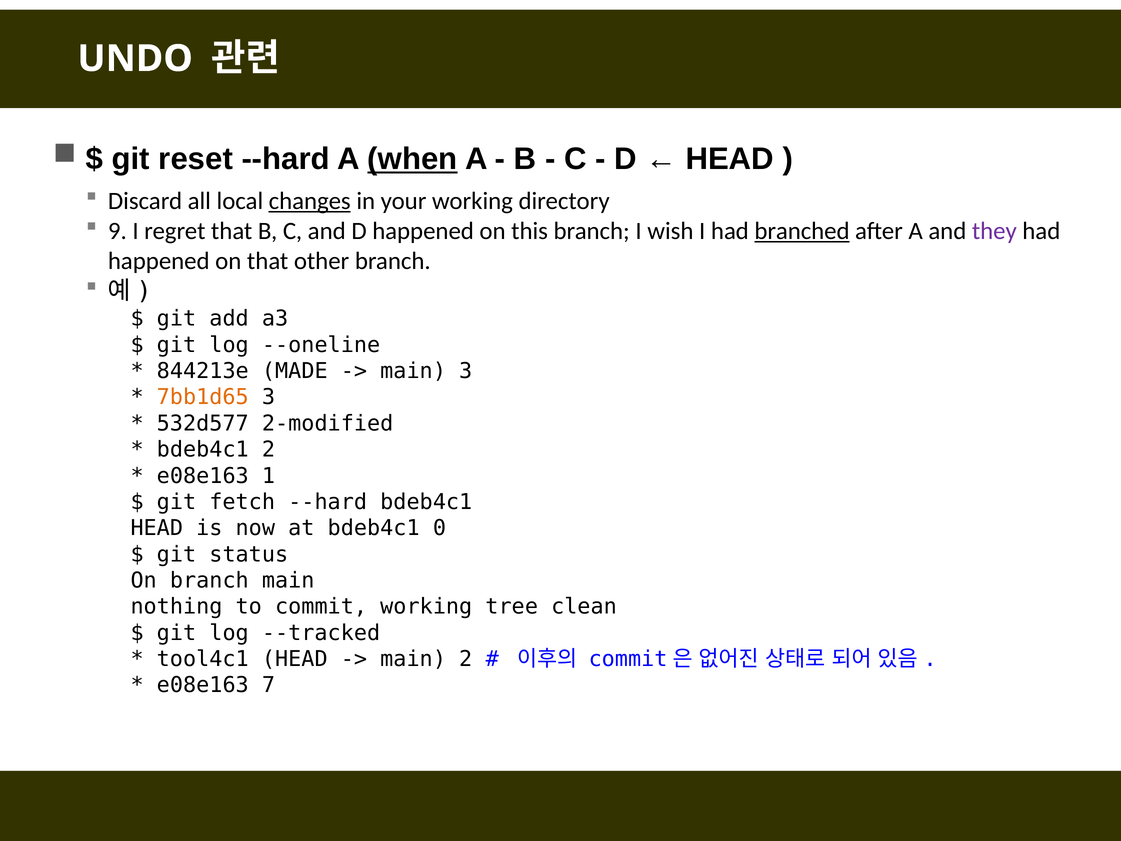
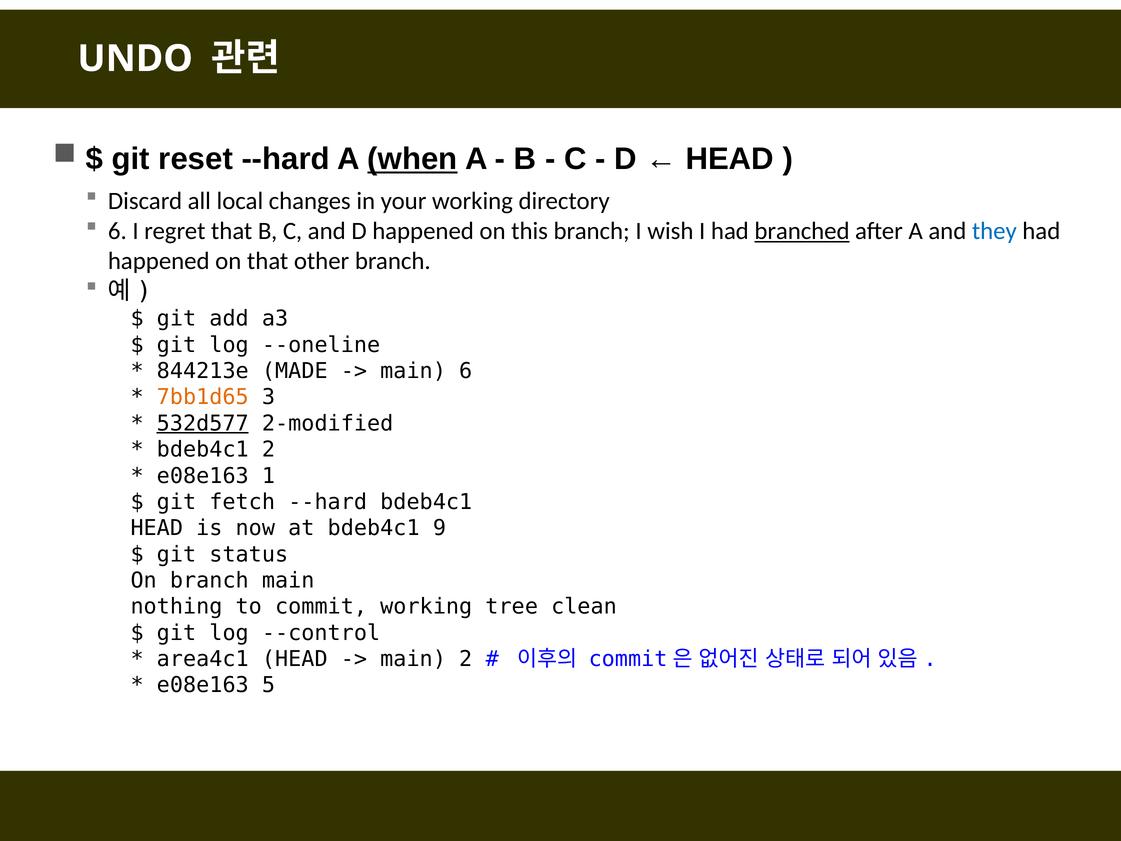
changes underline: present -> none (310, 201)
9: 9 -> 6 (117, 231)
they colour: purple -> blue (994, 231)
main 3: 3 -> 6 (466, 371)
532d577 underline: none -> present (203, 423)
0: 0 -> 9 (439, 528)
--tracked: --tracked -> --control (321, 633)
tool4c1: tool4c1 -> area4c1 (203, 659)
7: 7 -> 5 (268, 685)
